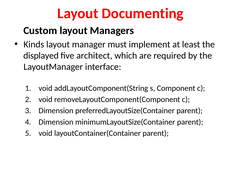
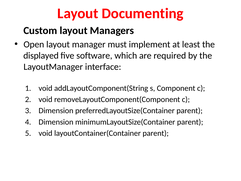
Kinds: Kinds -> Open (34, 44)
architect: architect -> software (94, 56)
